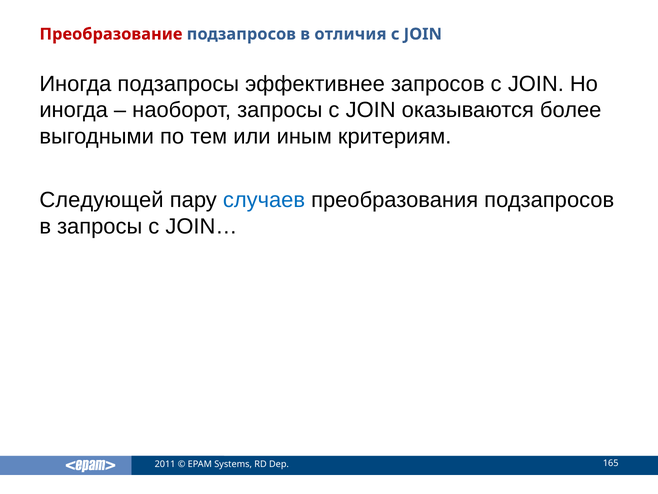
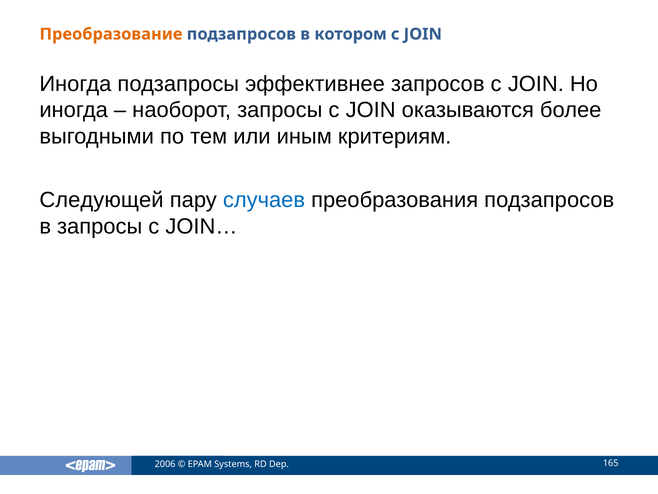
Преобразование colour: red -> orange (111, 34)
отличия: отличия -> котором (351, 34)
2011: 2011 -> 2006 (165, 464)
